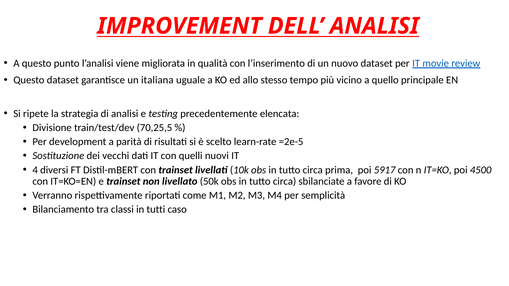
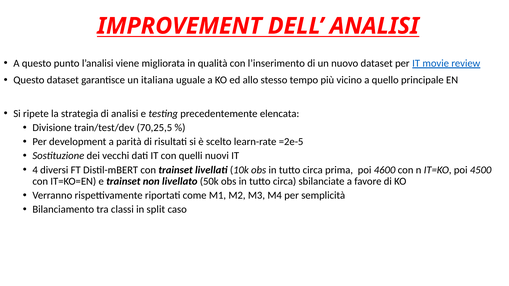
5917: 5917 -> 4600 (385, 170)
tutti: tutti -> split (156, 210)
